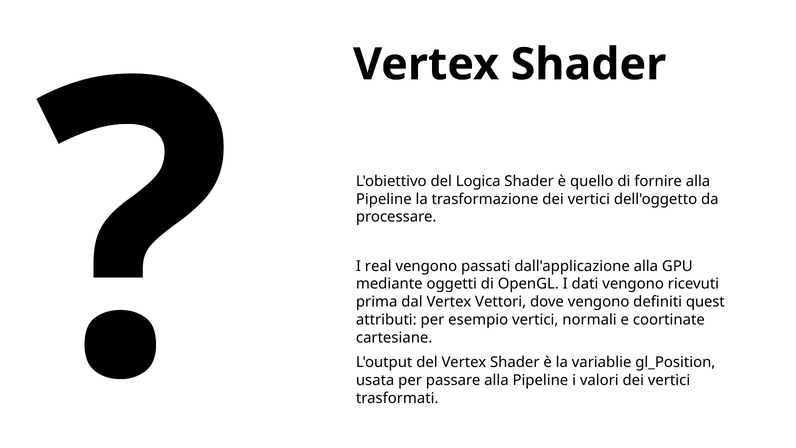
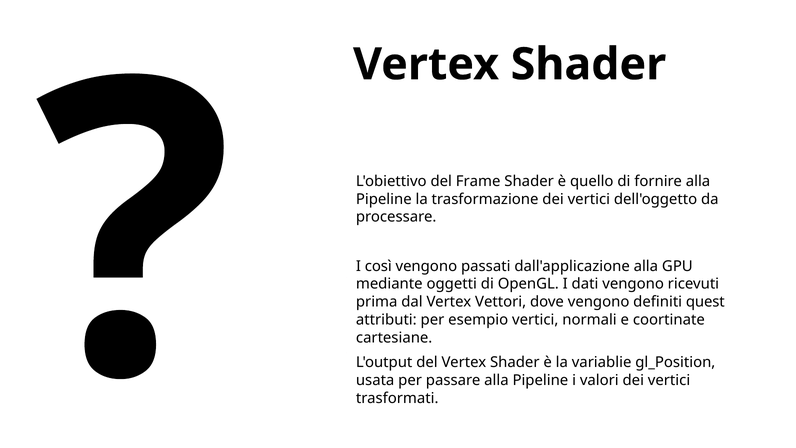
Logica: Logica -> Frame (478, 181)
real: real -> così (378, 266)
